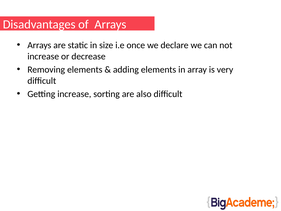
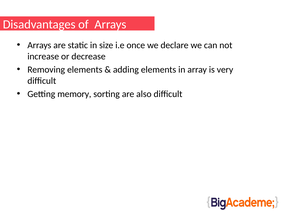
Getting increase: increase -> memory (74, 94)
